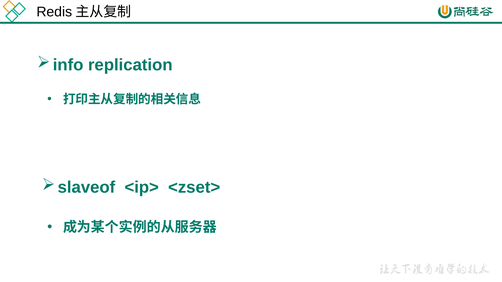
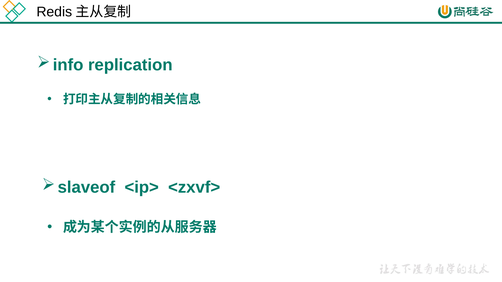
<zset>: <zset> -> <zxvf> (194, 188)
